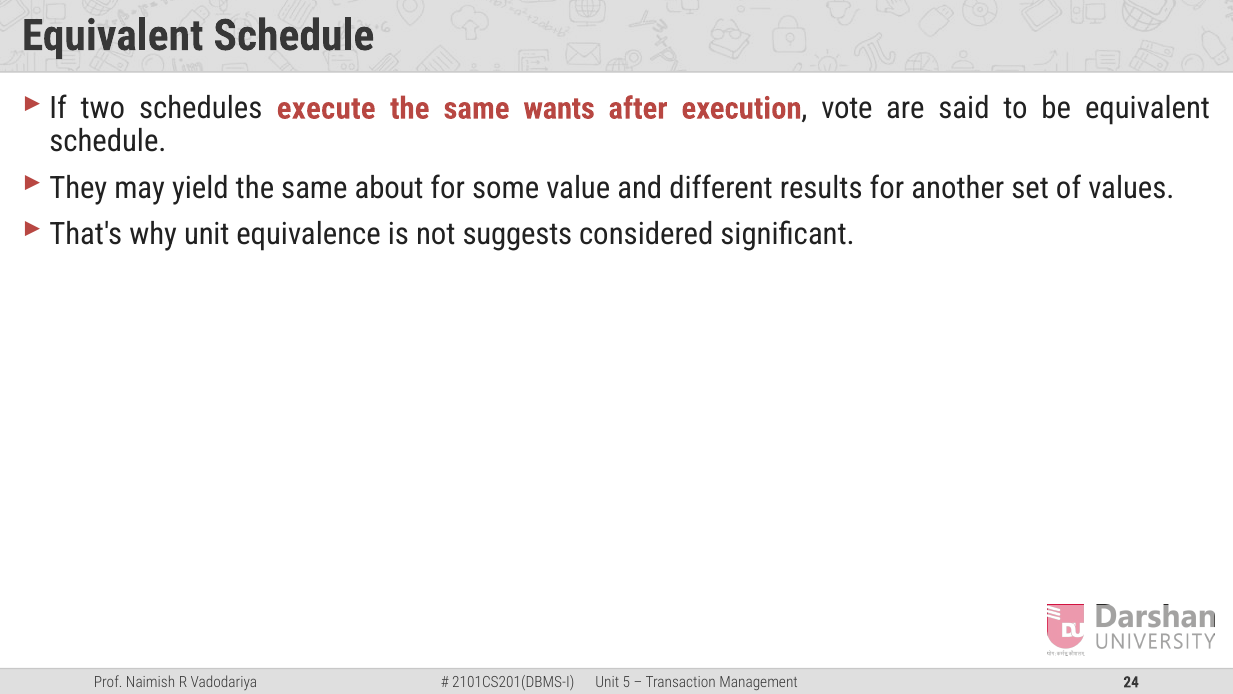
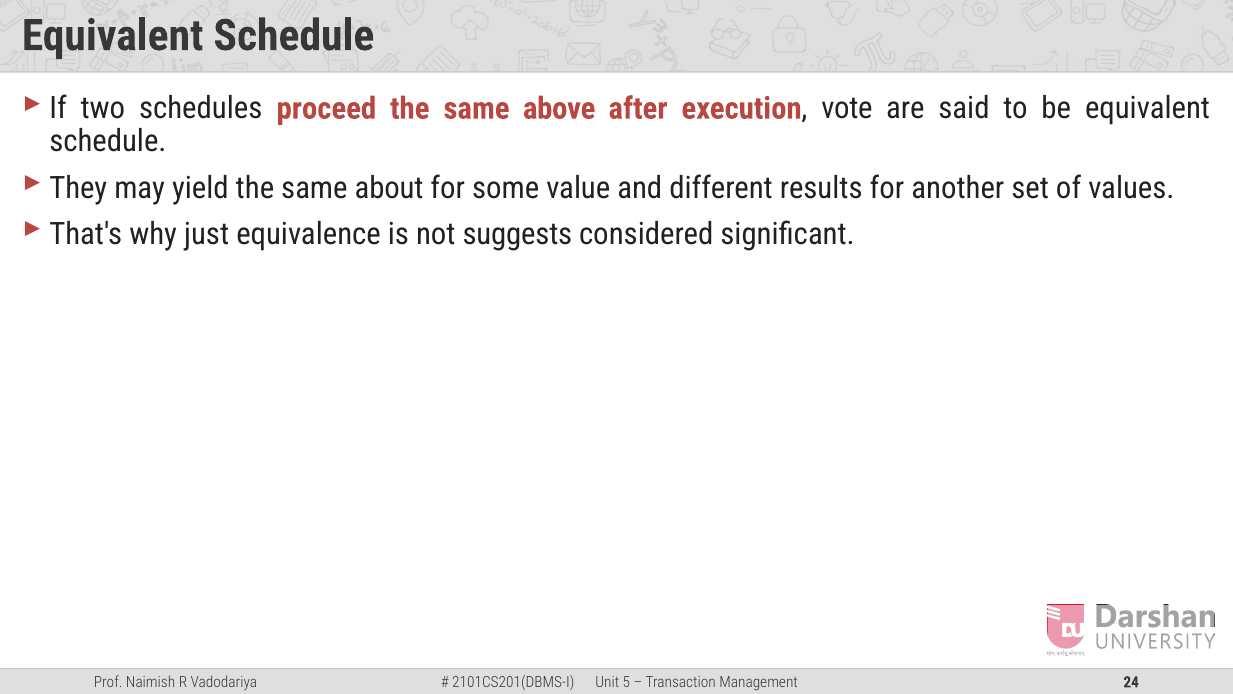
execute: execute -> proceed (326, 108)
wants: wants -> above (559, 108)
why unit: unit -> just (207, 234)
